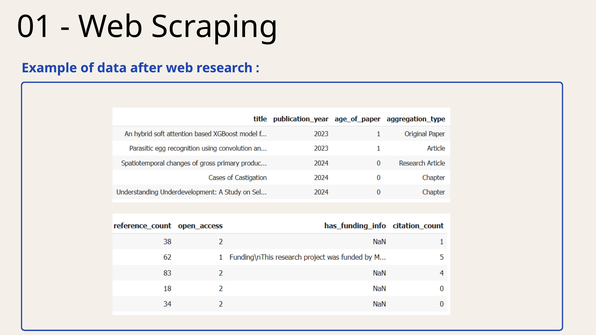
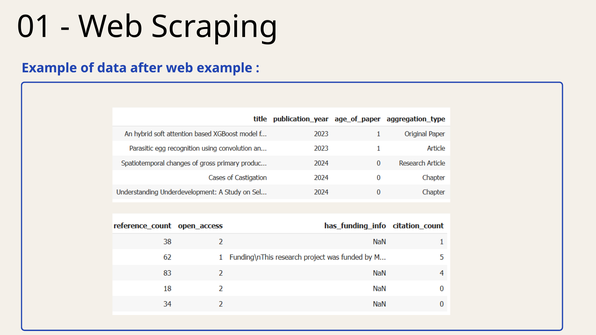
web research: research -> example (224, 68)
